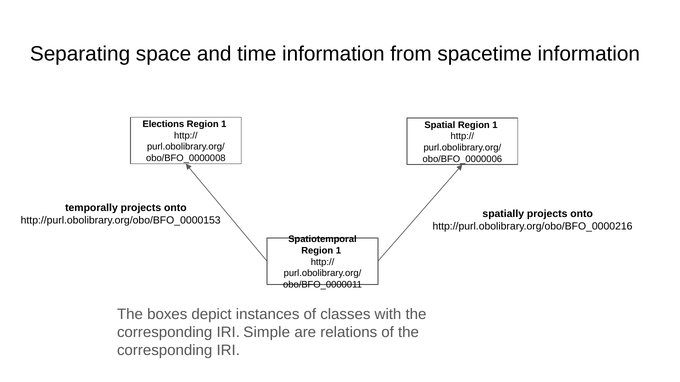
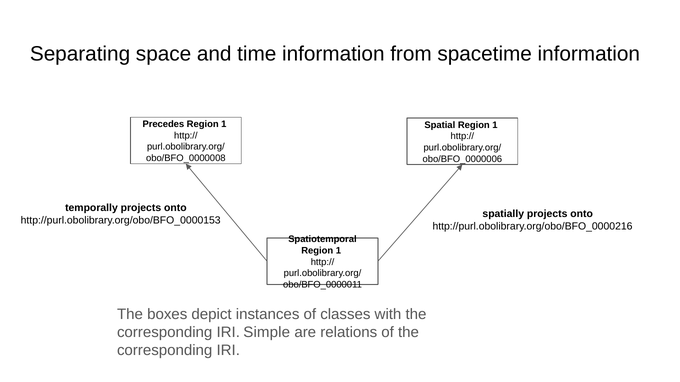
Elections: Elections -> Precedes (163, 124)
